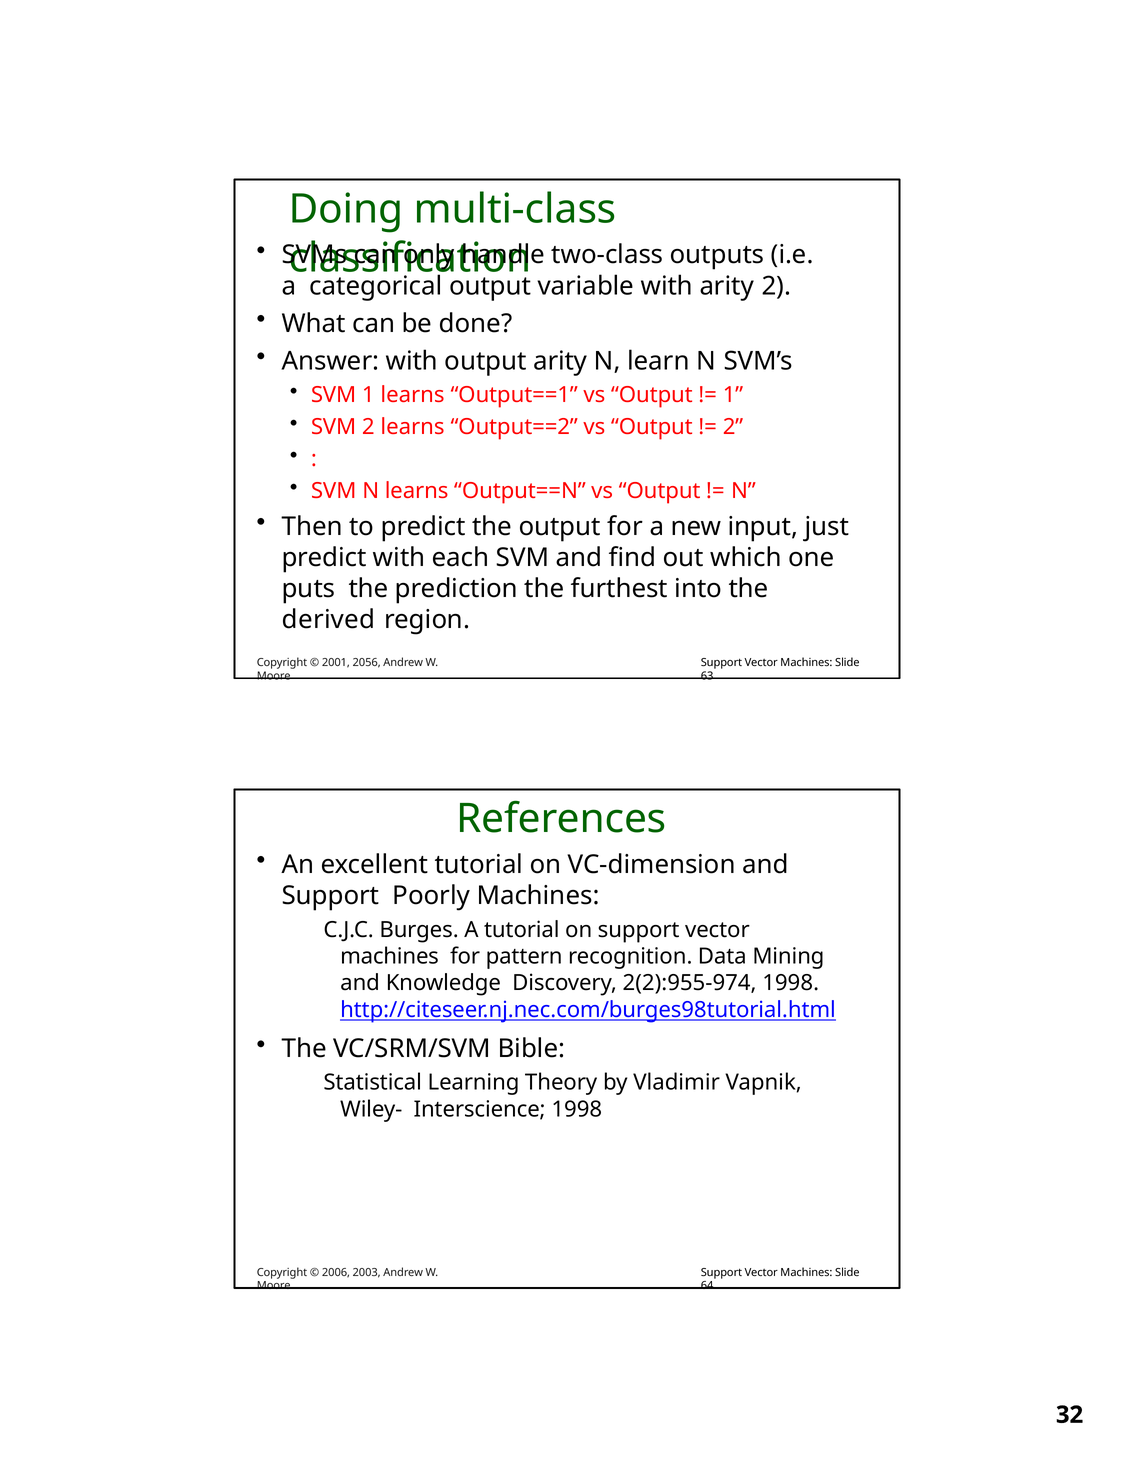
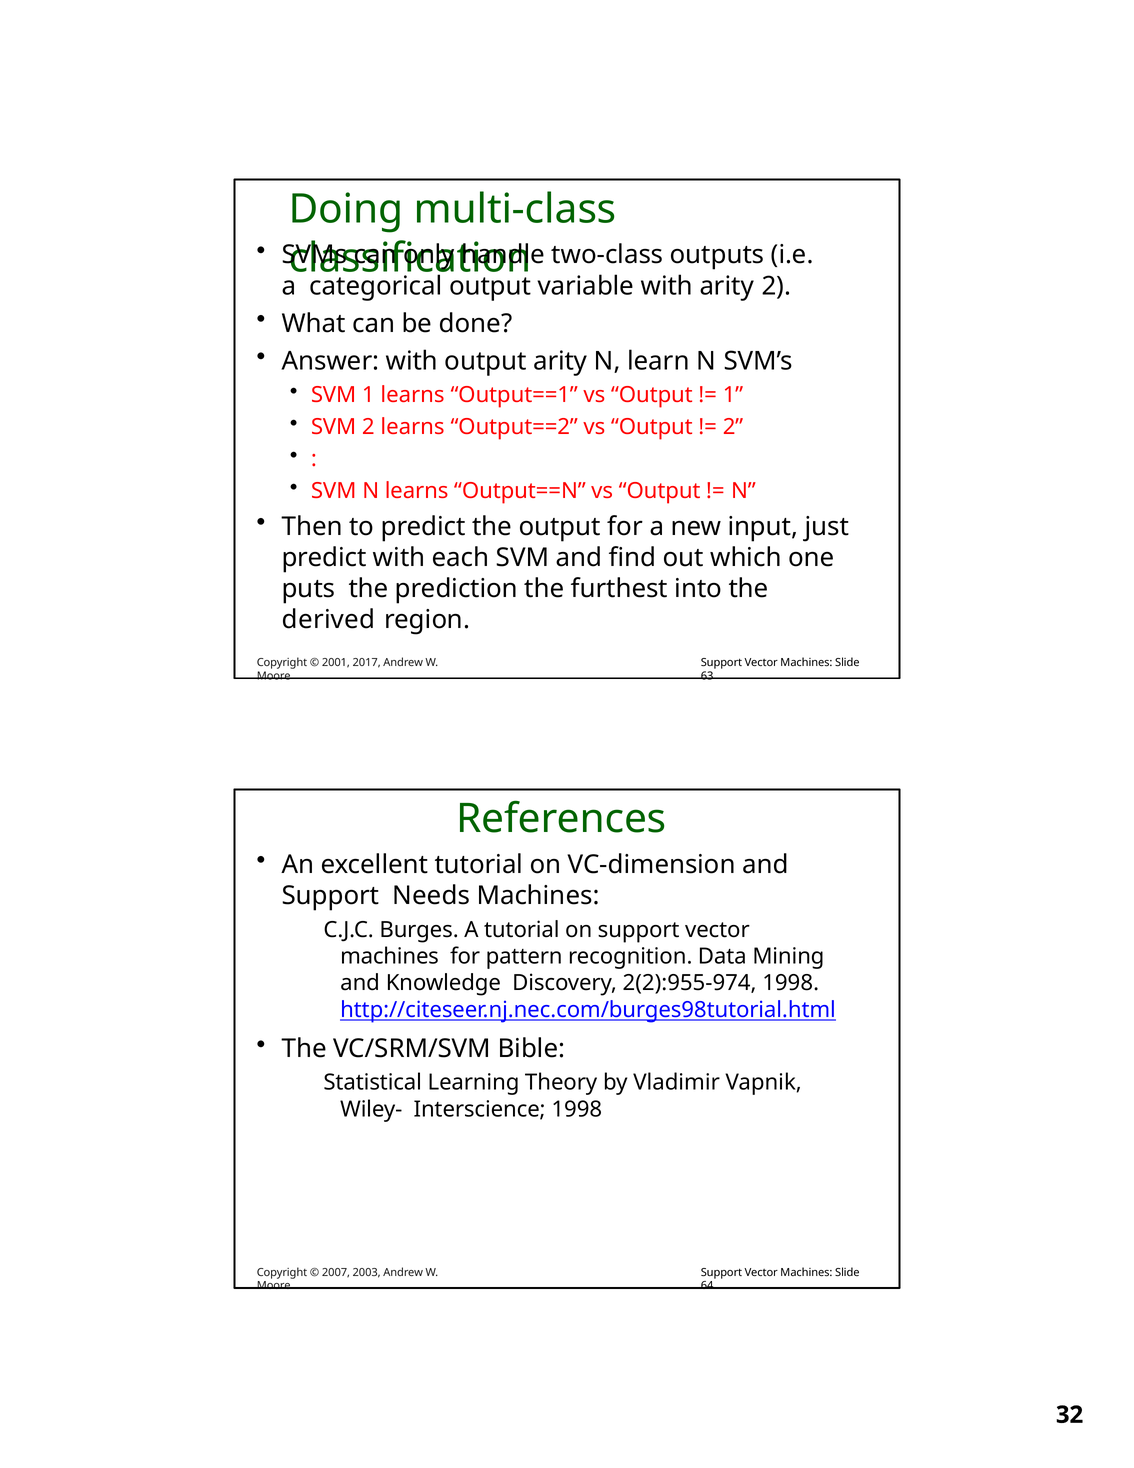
2056: 2056 -> 2017 (367, 662)
Poorly: Poorly -> Needs (431, 895)
2006: 2006 -> 2007 (336, 1272)
